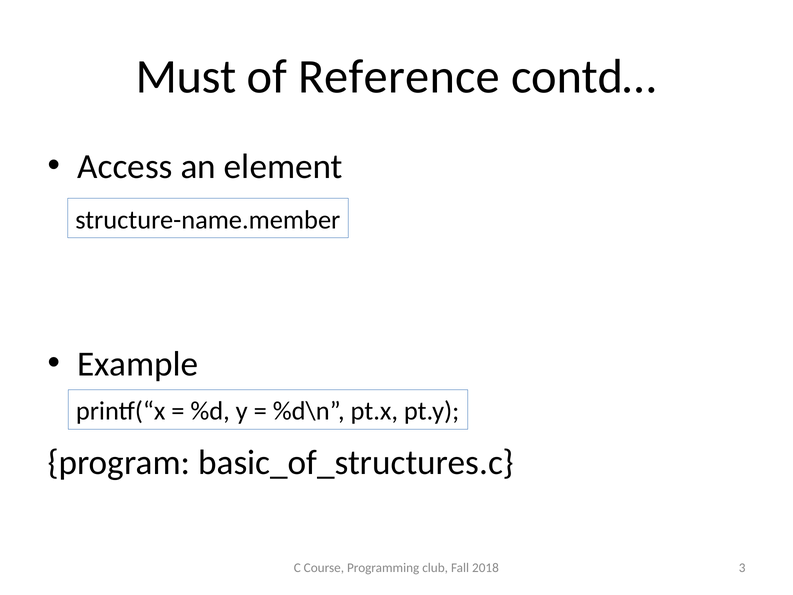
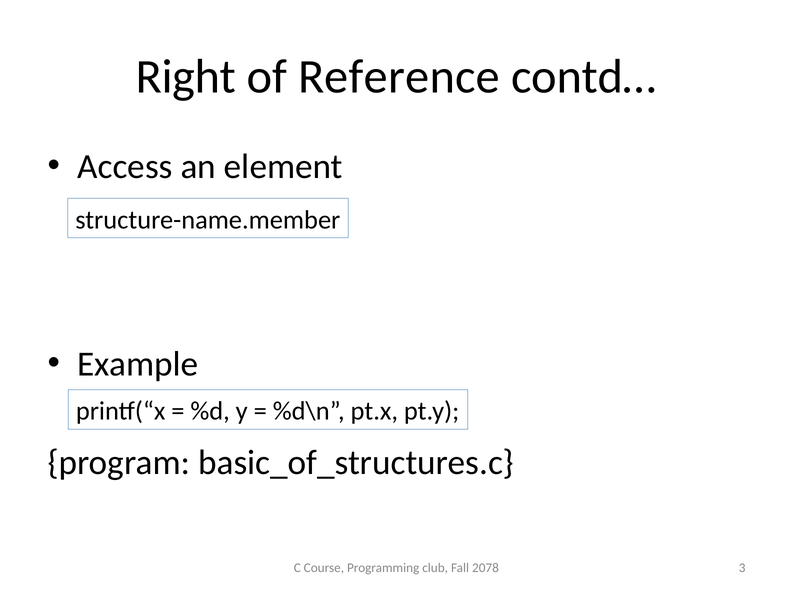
Must: Must -> Right (186, 77)
2018: 2018 -> 2078 (485, 568)
